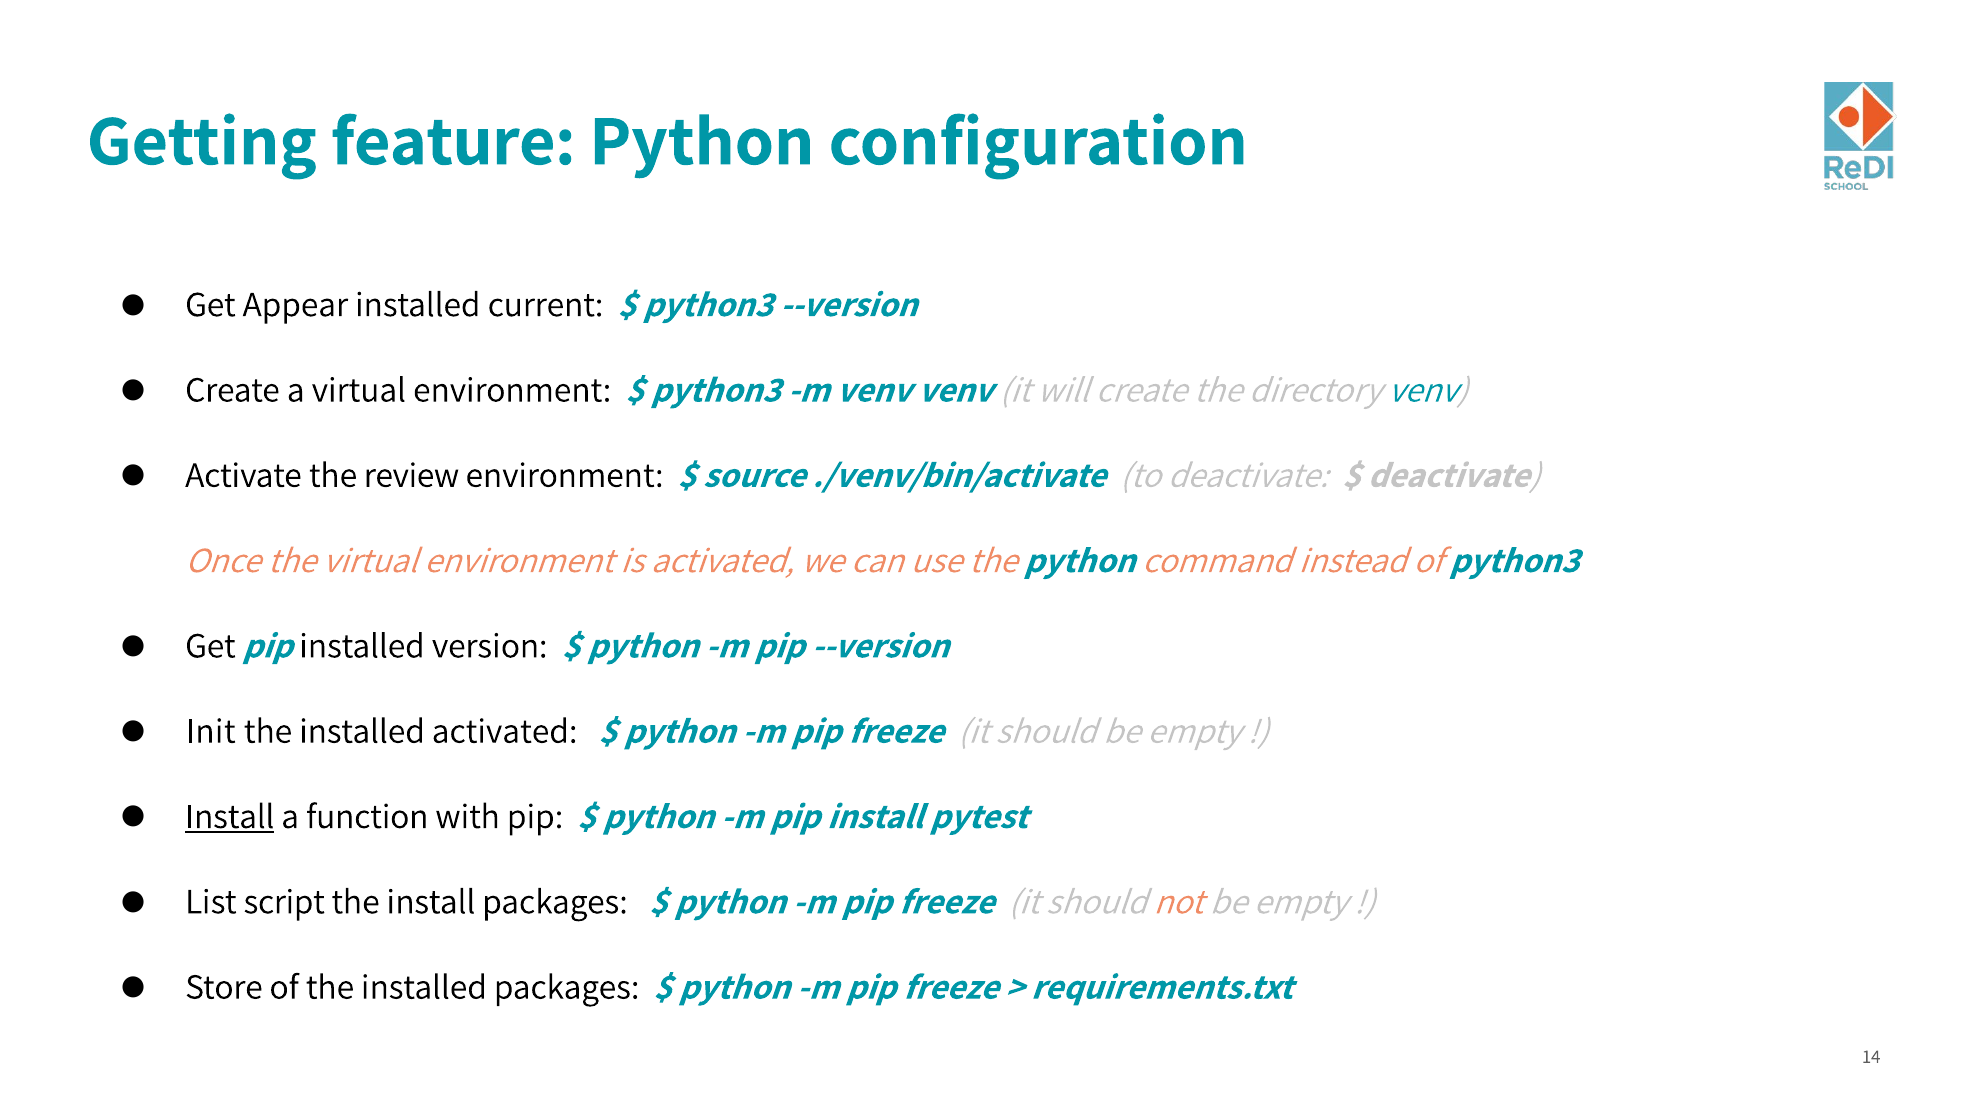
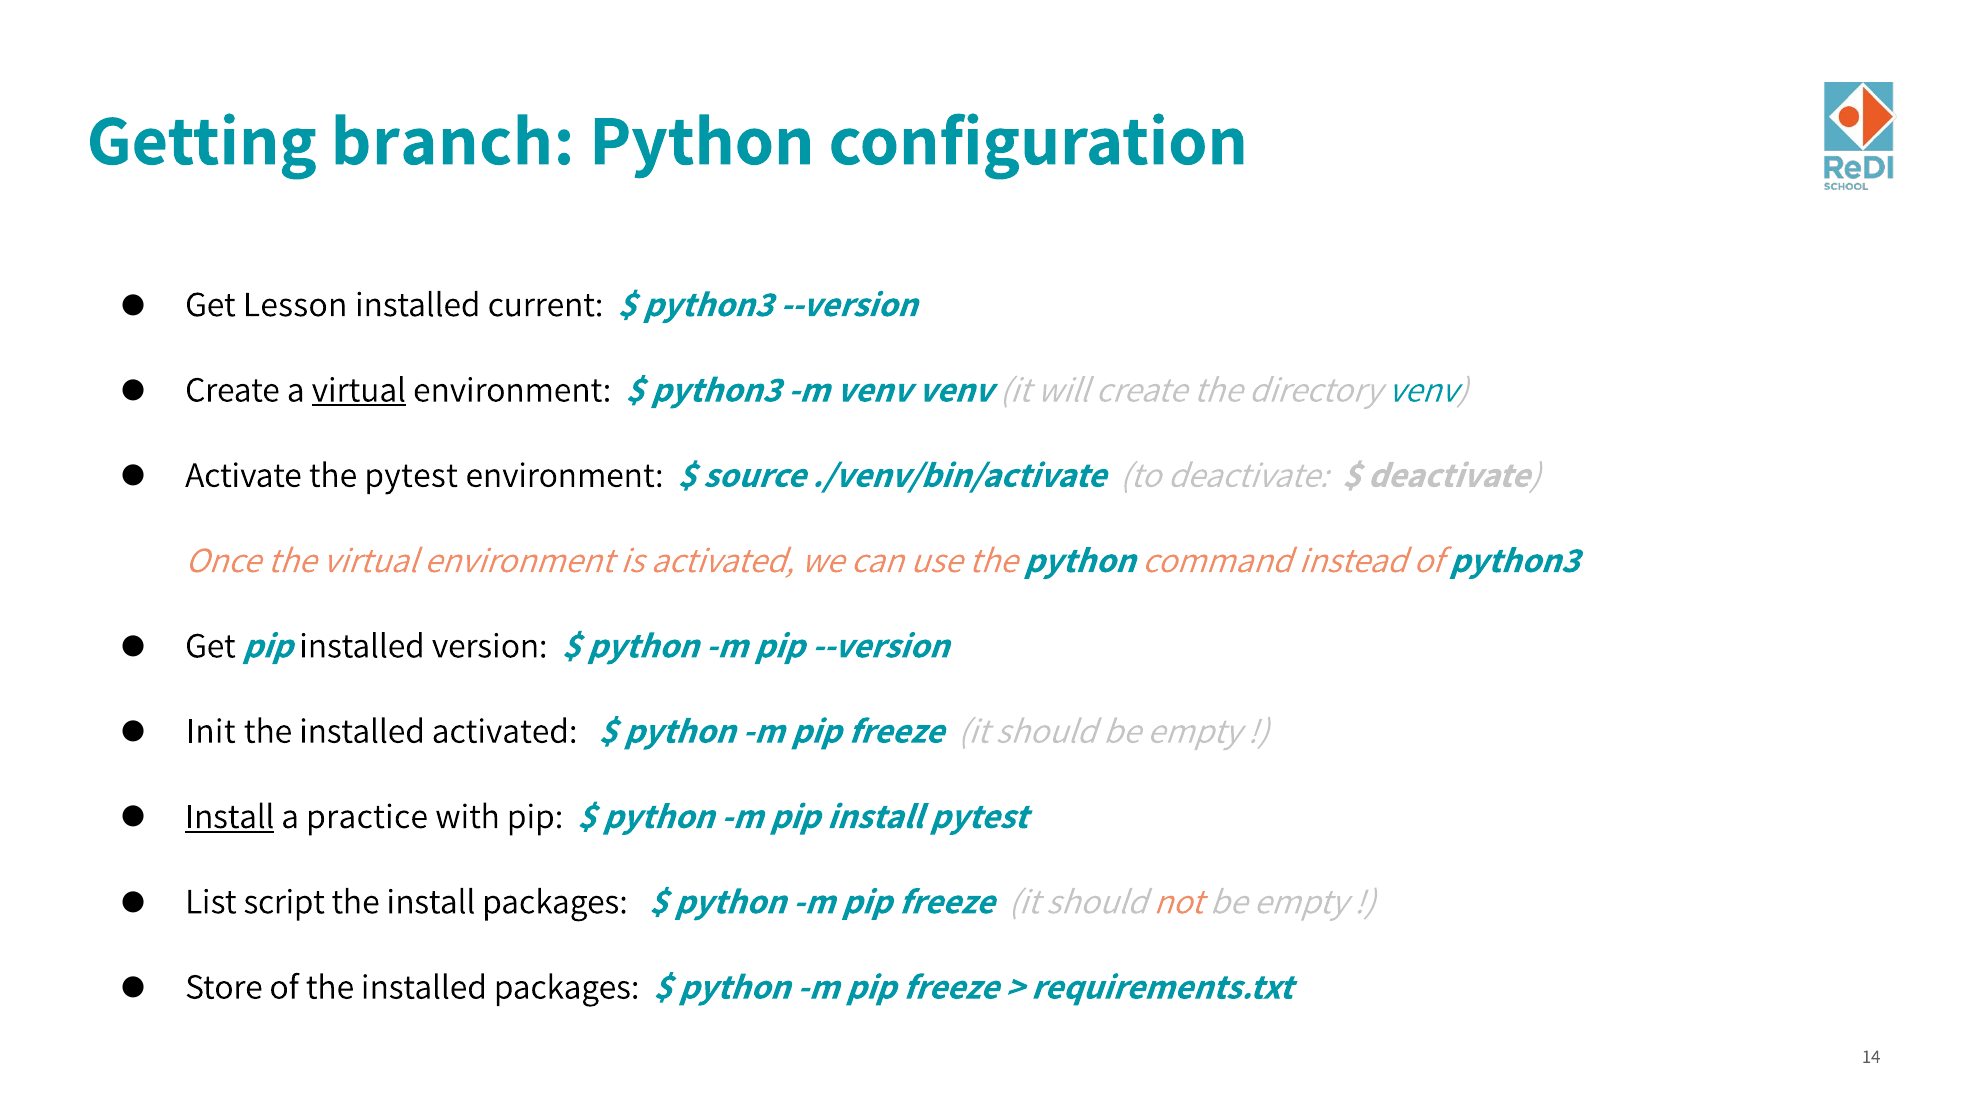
feature: feature -> branch (453, 141)
Appear: Appear -> Lesson (295, 305)
virtual underline: none -> present (359, 390)
the review: review -> pytest (411, 475)
function: function -> practice (367, 817)
